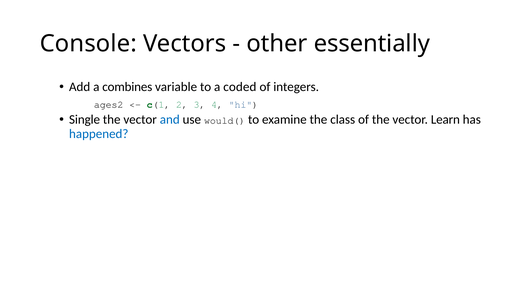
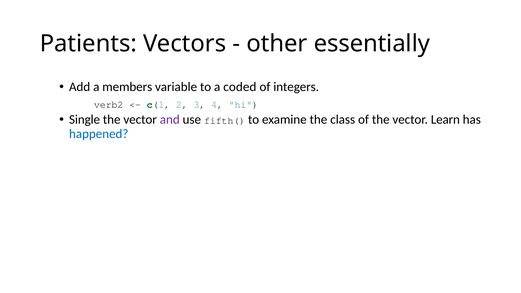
Console: Console -> Patients (88, 44)
combines: combines -> members (127, 87)
ages2: ages2 -> verb2 (109, 105)
and colour: blue -> purple (170, 120)
would(: would( -> fifth( (225, 121)
